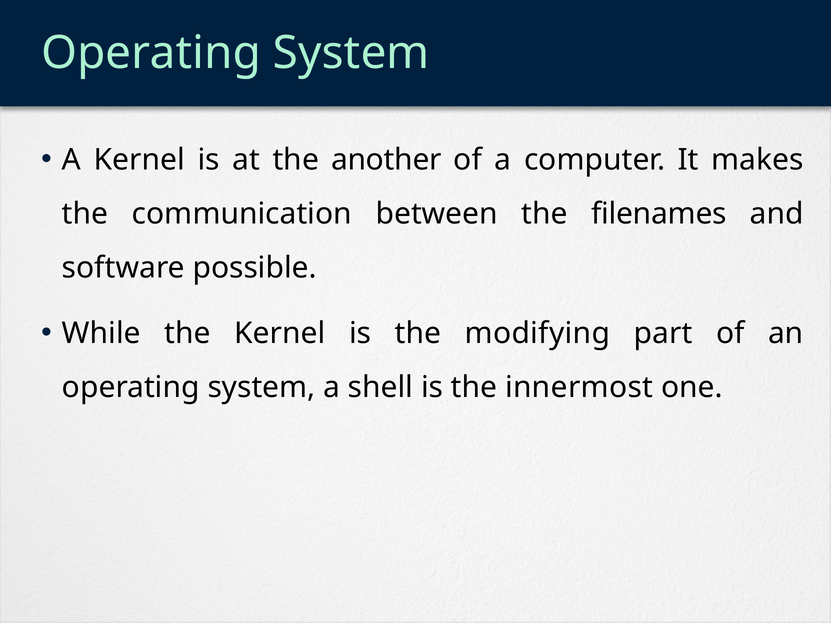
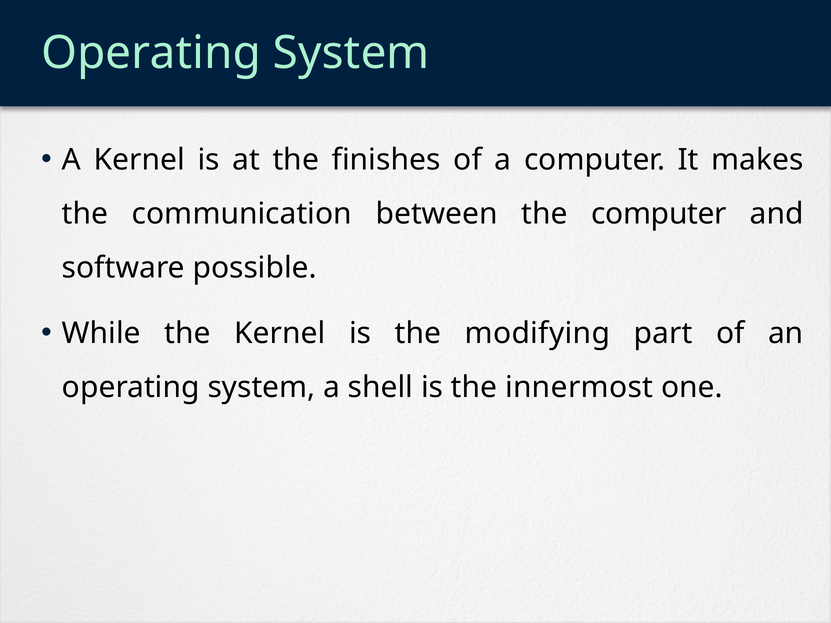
another: another -> finishes (386, 160)
the filenames: filenames -> computer (659, 214)
